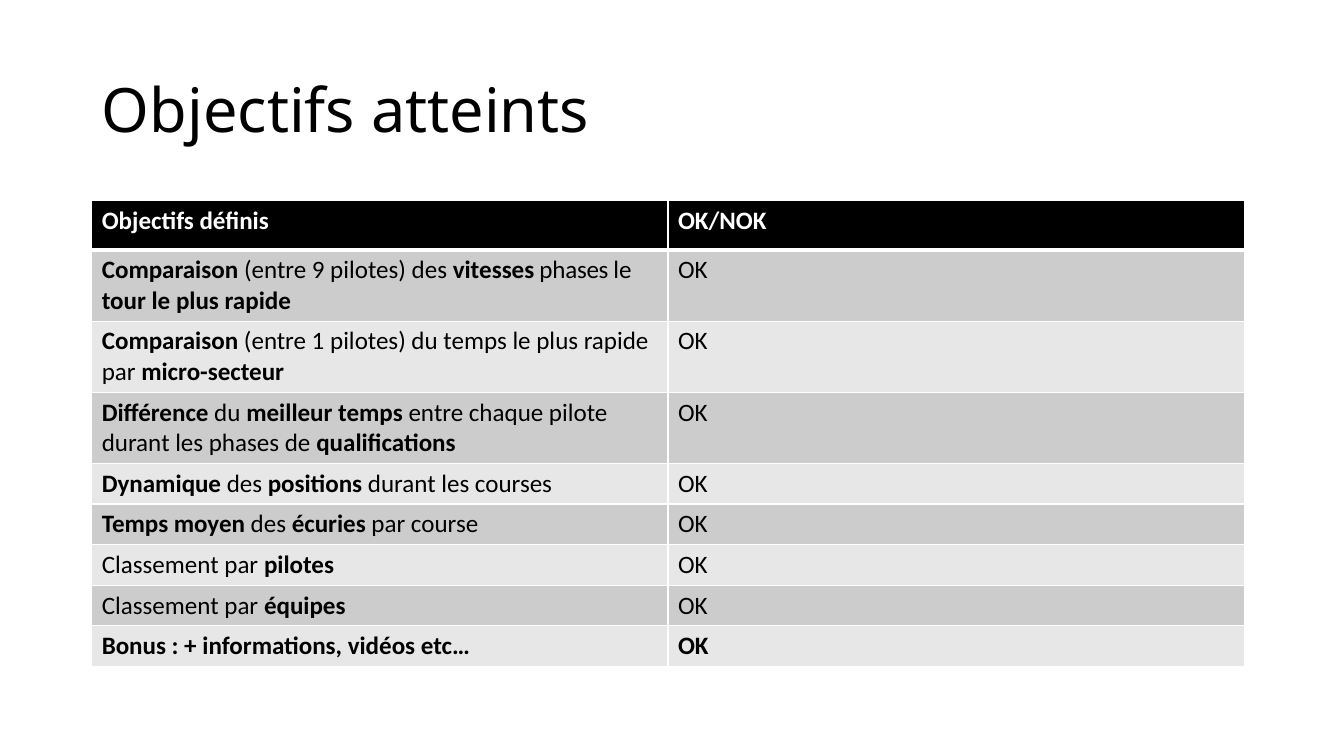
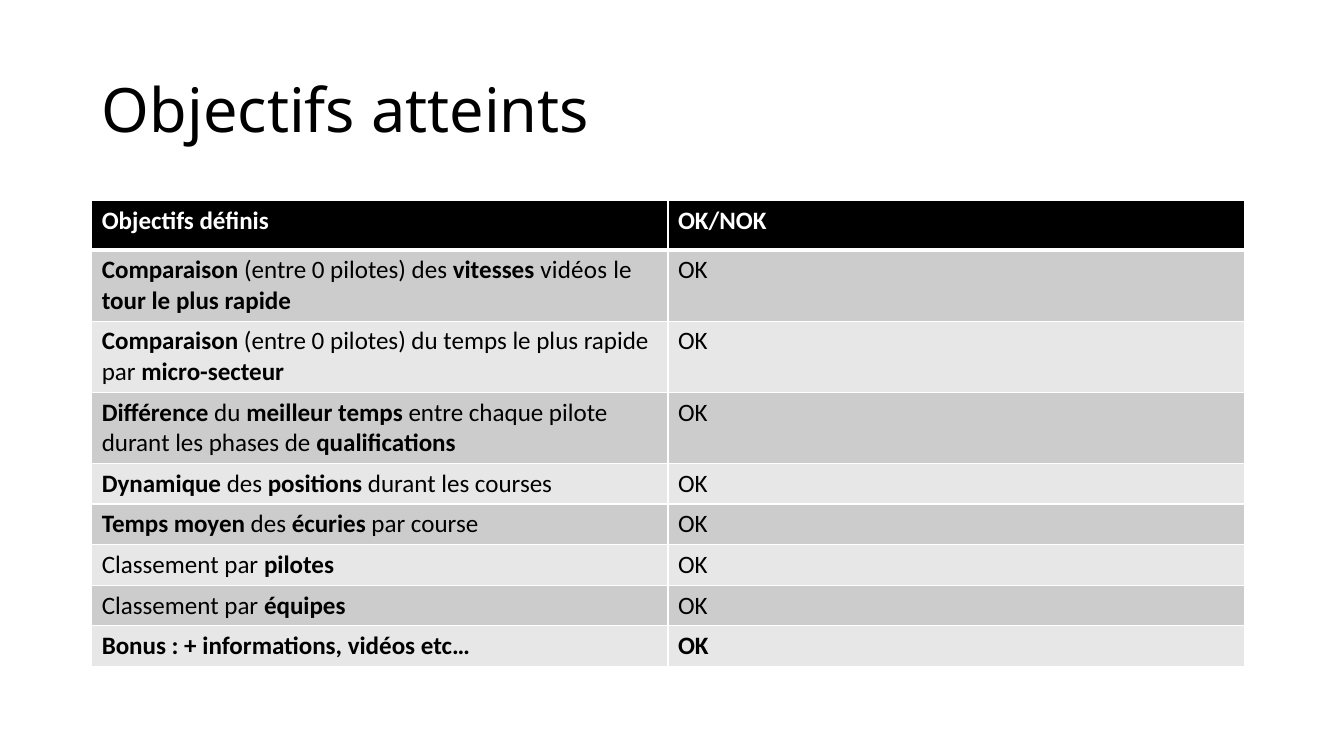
9: 9 -> 0 (318, 271)
vitesses phases: phases -> vidéos (574, 271)
1: 1 -> 0 (318, 342)
